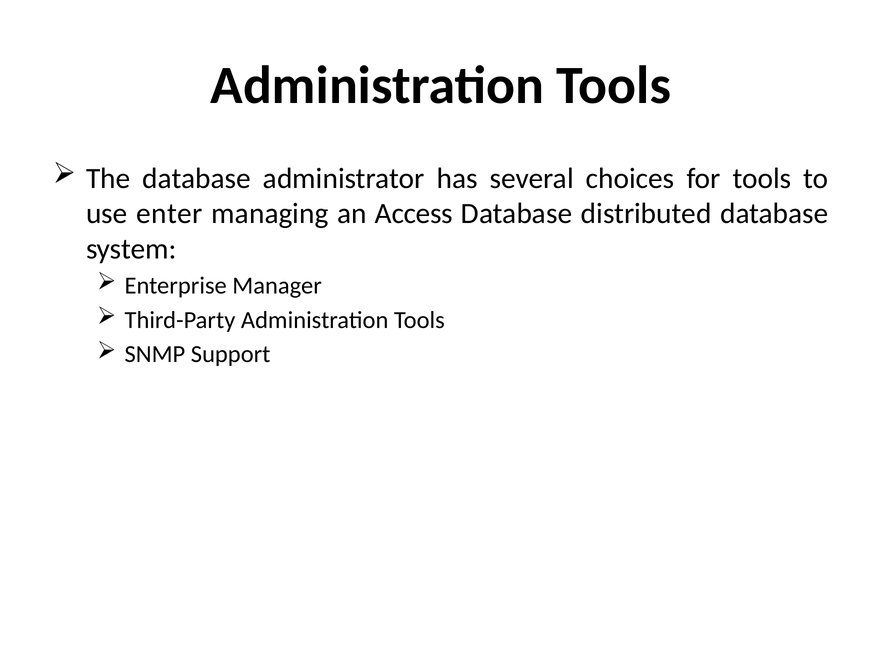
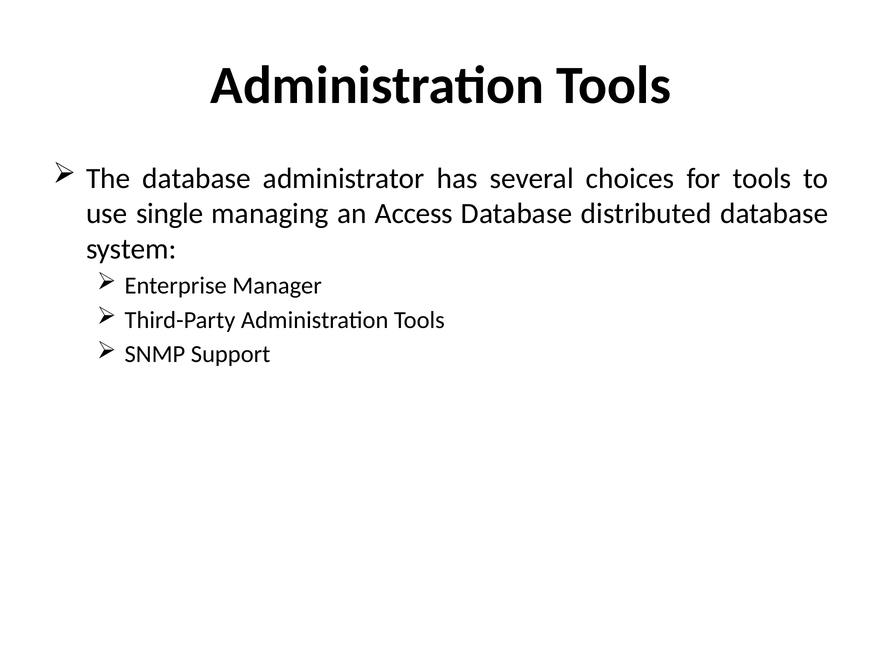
enter: enter -> single (170, 214)
